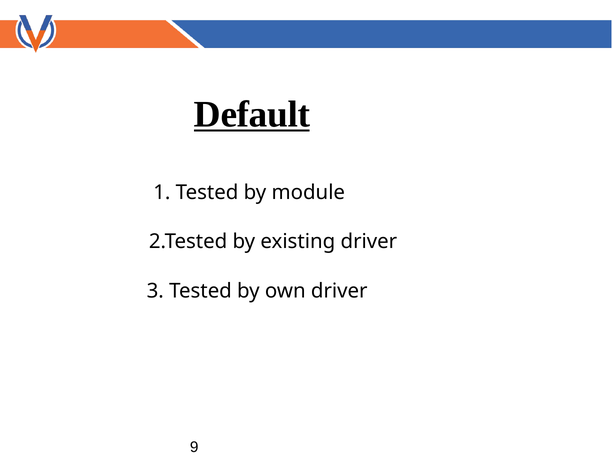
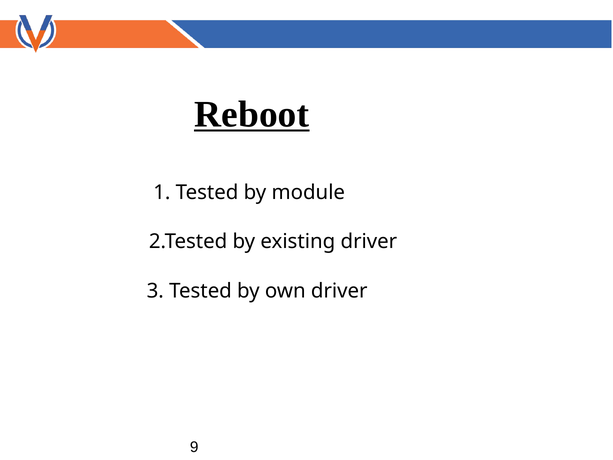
Default: Default -> Reboot (252, 114)
